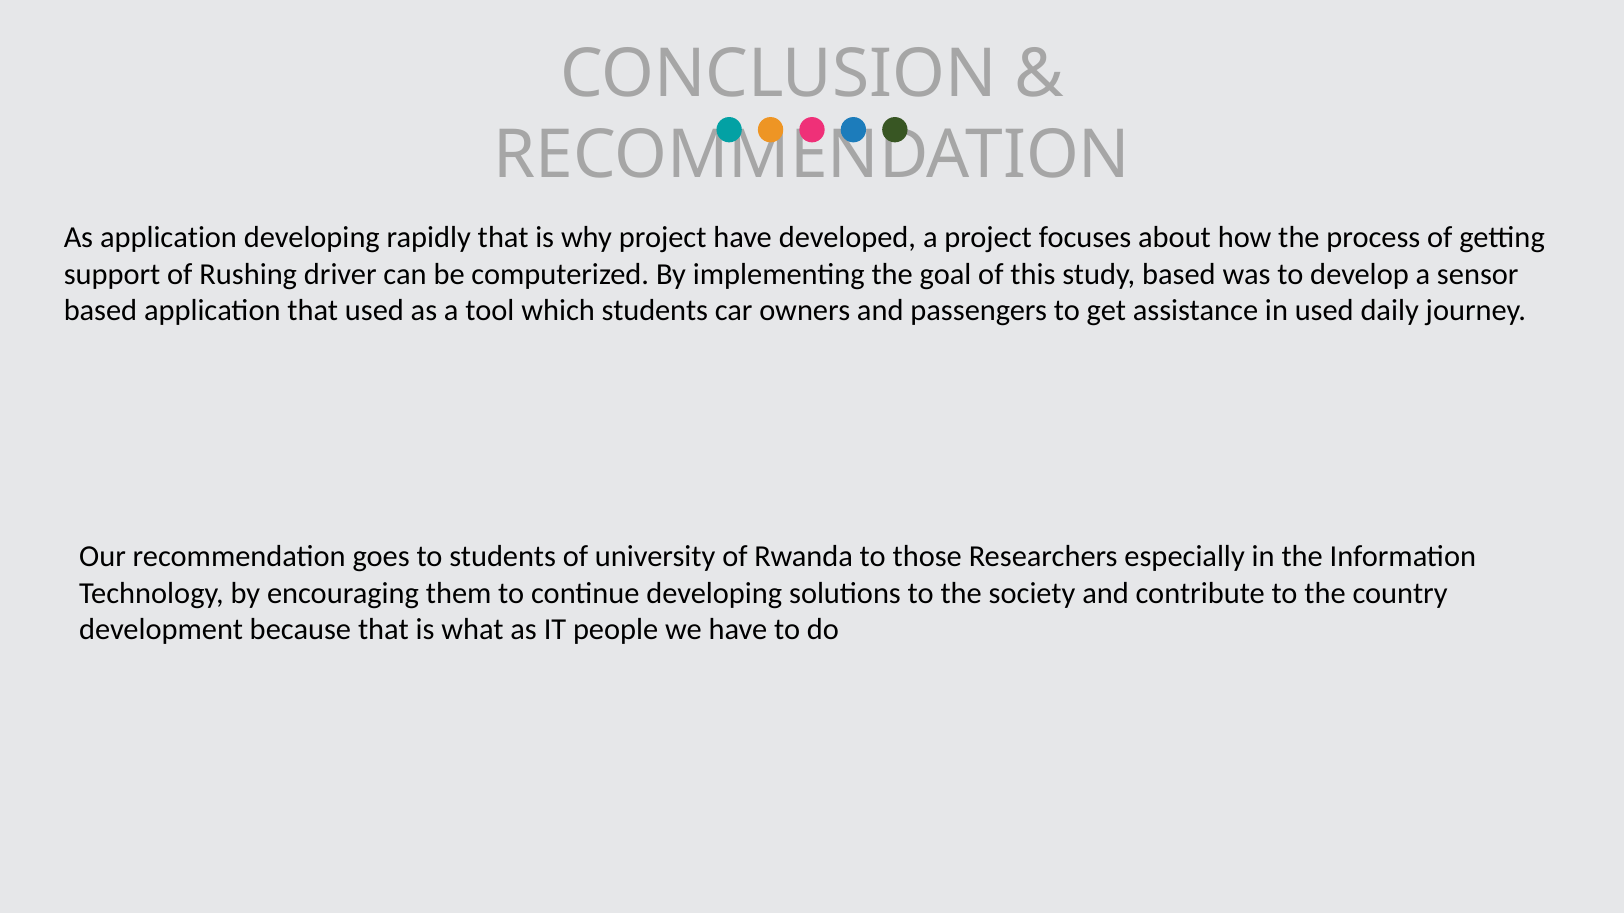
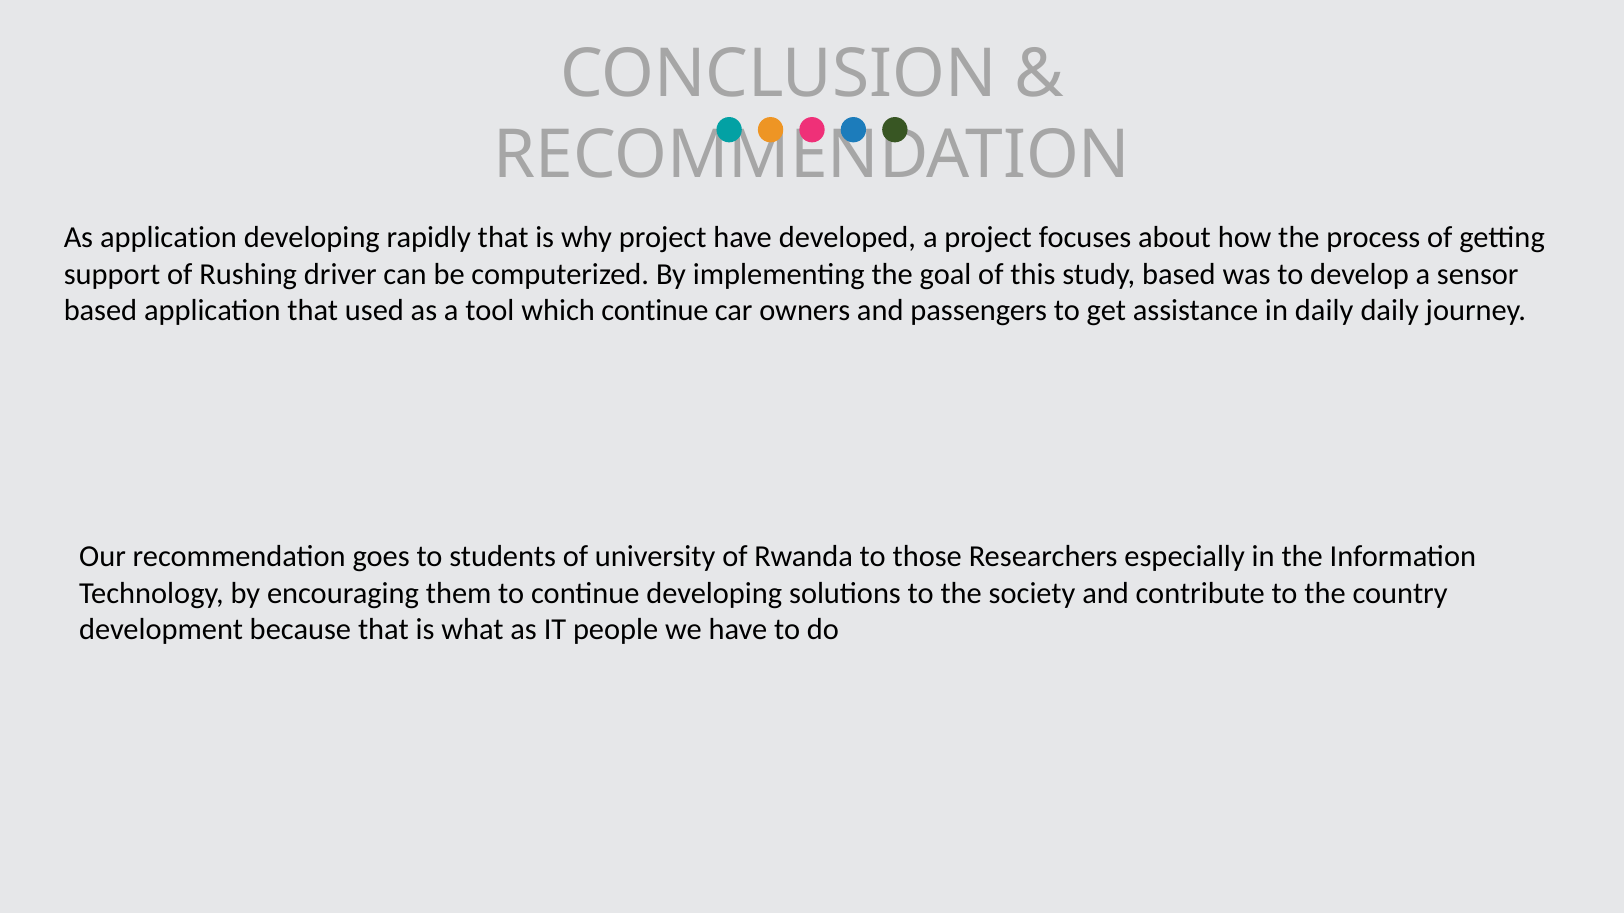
which students: students -> continue (655, 311)
in used: used -> daily (1324, 311)
